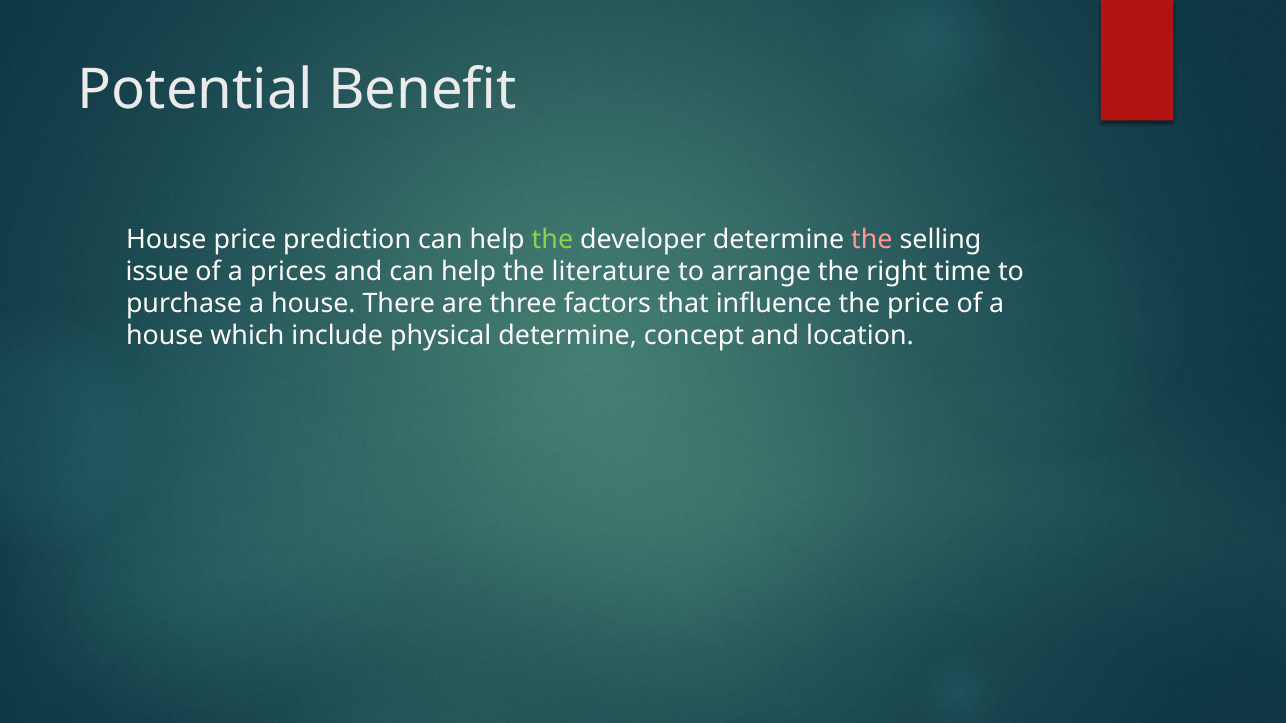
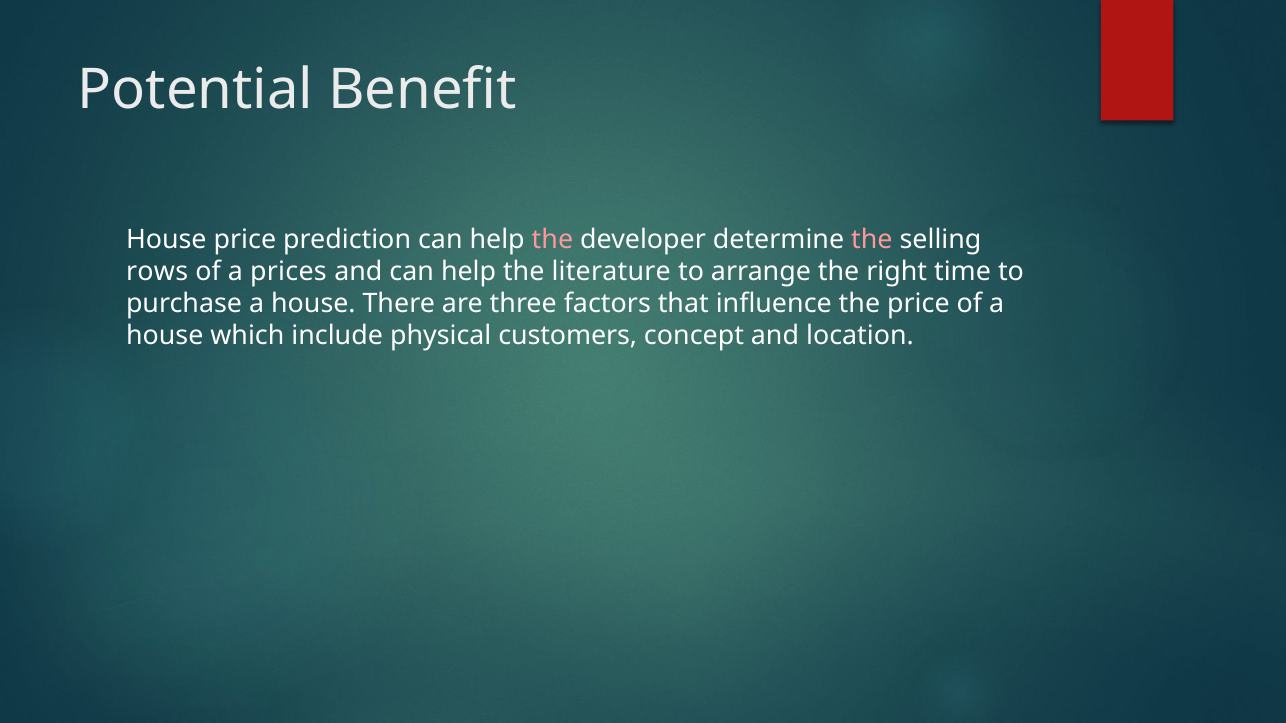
the colour: light green -> pink (552, 239)
issue: issue -> rows (157, 272)
physical determine: determine -> customers (568, 336)
